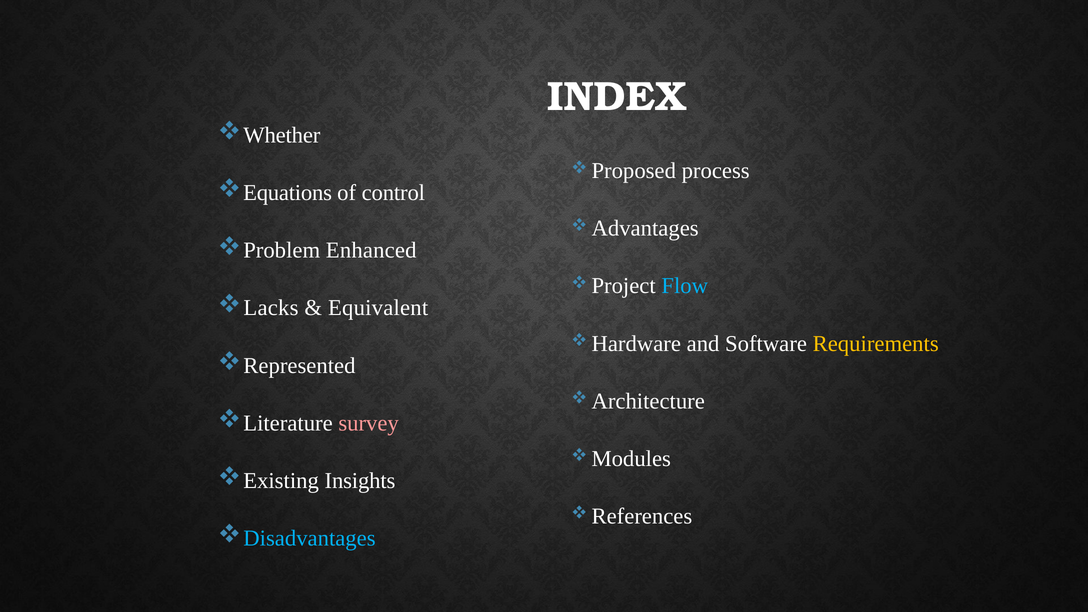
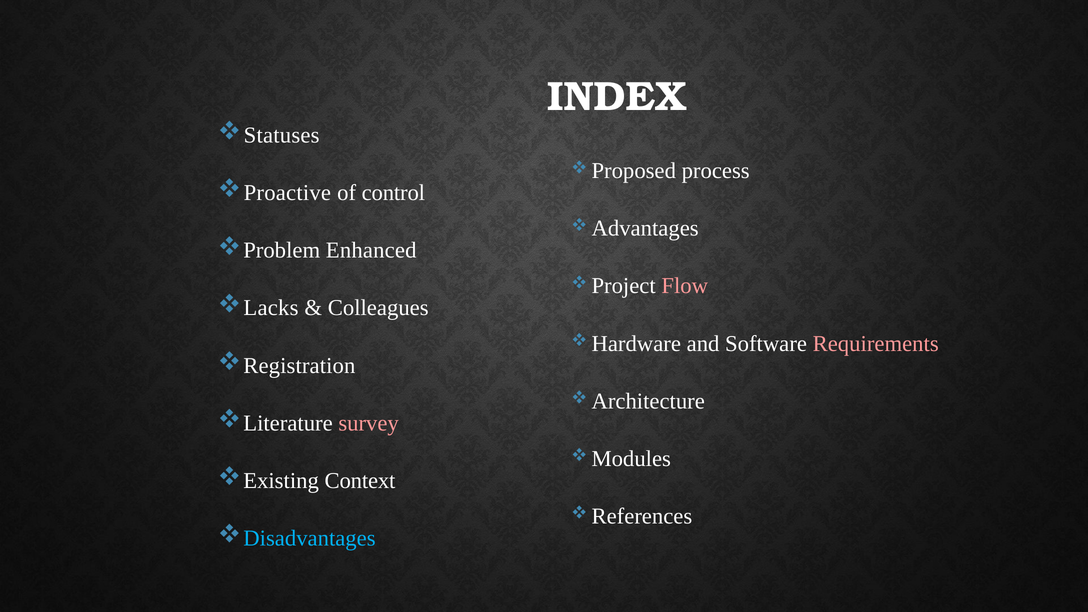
Whether: Whether -> Statuses (282, 135)
Equations: Equations -> Proactive (287, 193)
Flow colour: light blue -> pink (685, 286)
Equivalent: Equivalent -> Colleagues (378, 308)
Requirements colour: yellow -> pink (876, 344)
Represented: Represented -> Registration (299, 366)
Insights: Insights -> Context (360, 481)
